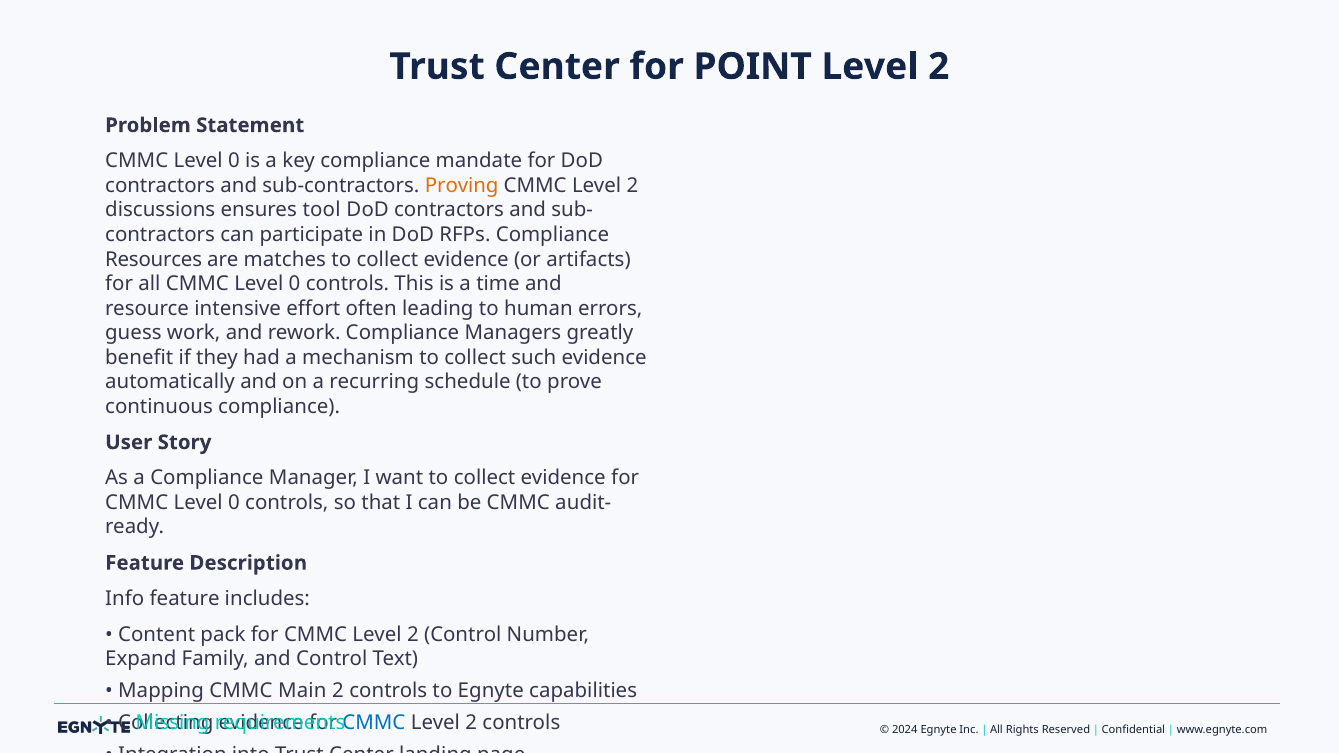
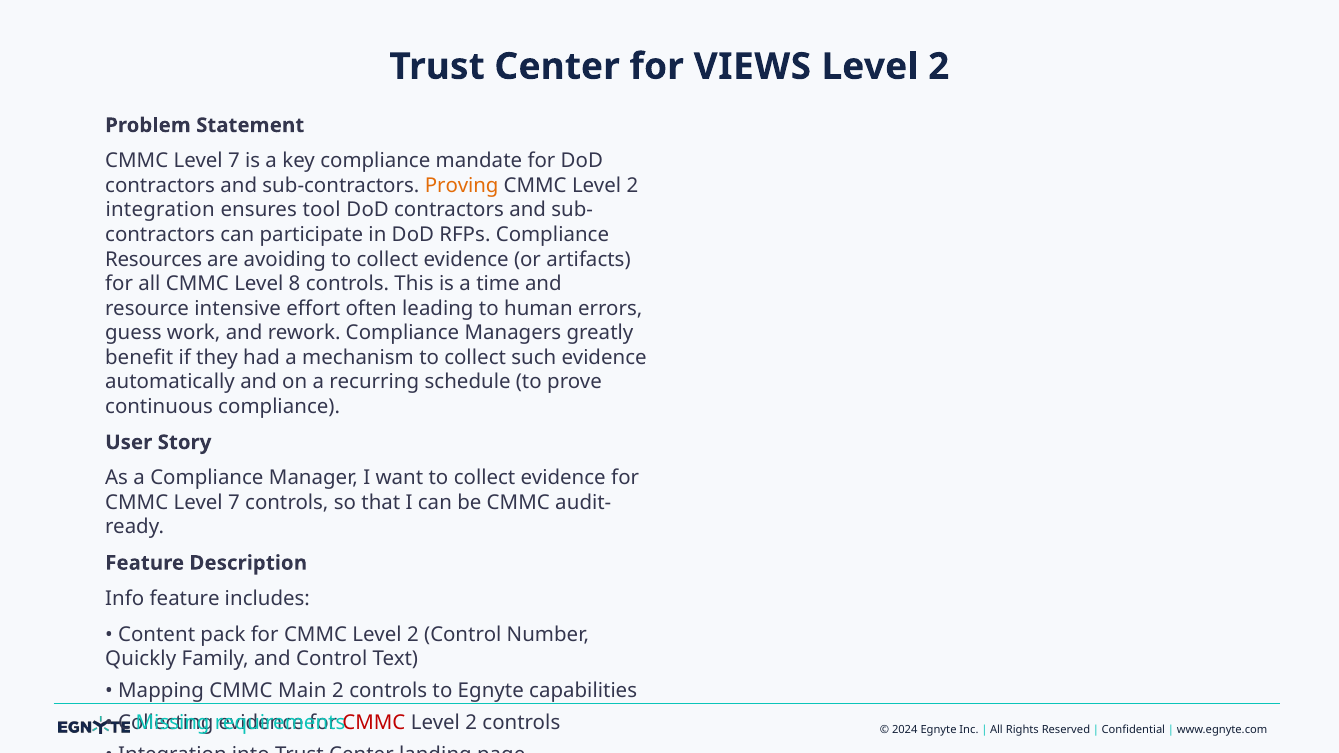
POINT: POINT -> VIEWS (752, 67)
0: 0 -> 7 (234, 161)
discussions: discussions -> integration (160, 210)
matches: matches -> avoiding (285, 259)
all CMMC Level 0: 0 -> 8 (294, 284)
0: 0 -> 7 (234, 503)
Expand: Expand -> Quickly (141, 659)
CMMC colour: blue -> red (374, 723)
